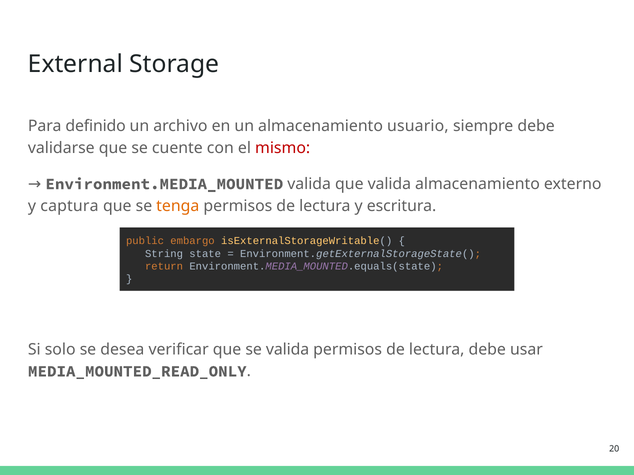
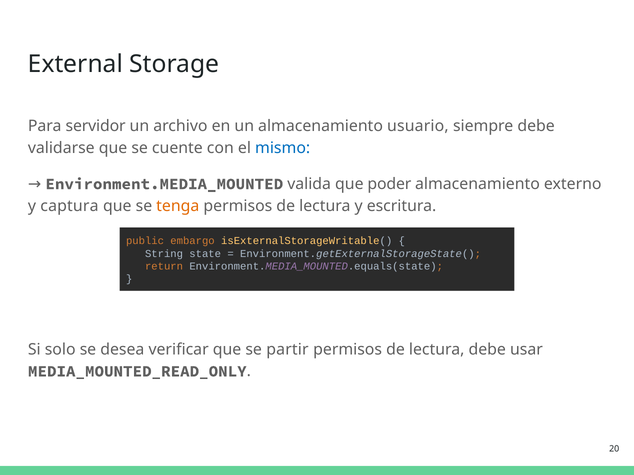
definido: definido -> servidor (96, 126)
mismo colour: red -> blue (283, 148)
que valida: valida -> poder (389, 184)
se valida: valida -> partir (287, 350)
